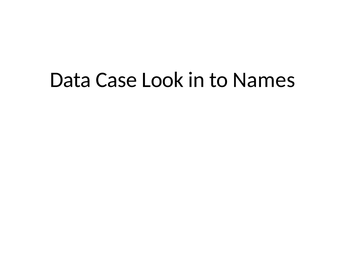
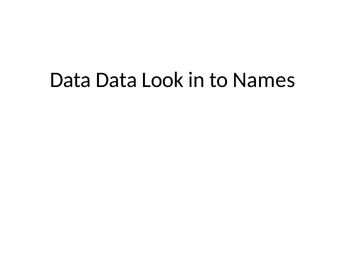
Data Case: Case -> Data (116, 80)
